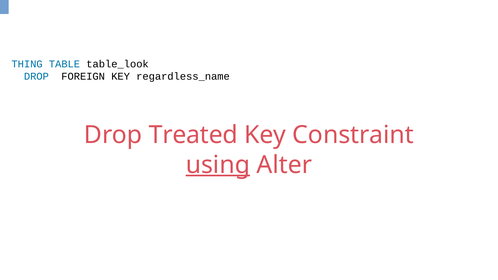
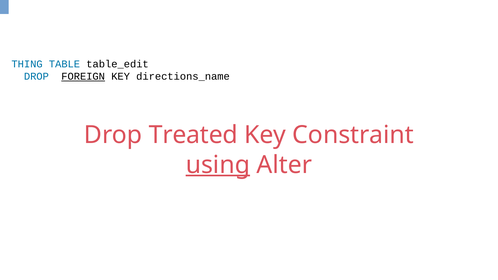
table_look: table_look -> table_edit (118, 64)
FOREIGN underline: none -> present (83, 77)
regardless_name: regardless_name -> directions_name (183, 77)
